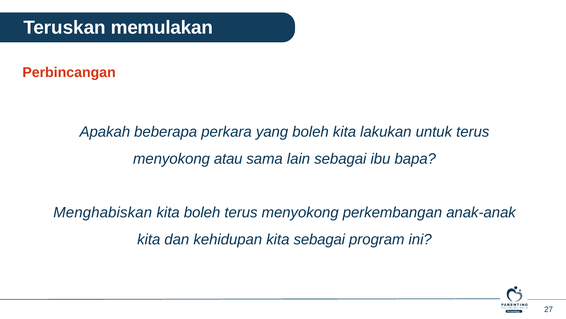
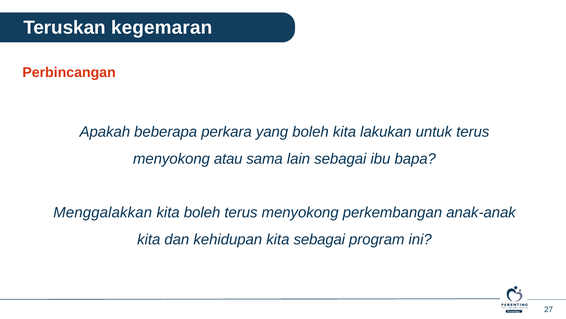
memulakan: memulakan -> kegemaran (162, 28)
Menghabiskan: Menghabiskan -> Menggalakkan (103, 212)
